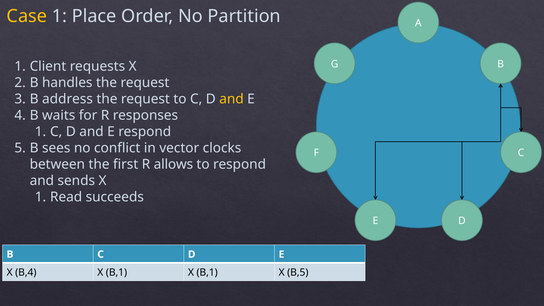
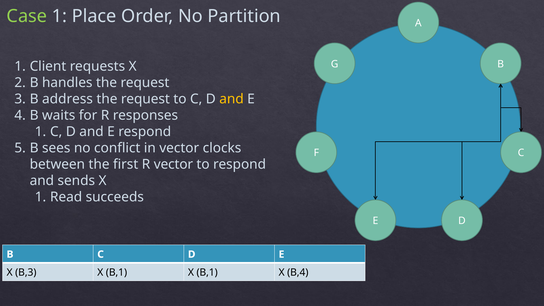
Case colour: yellow -> light green (27, 16)
R allows: allows -> vector (173, 164)
B,4: B,4 -> B,3 (26, 272)
B,5: B,5 -> B,4 (298, 272)
